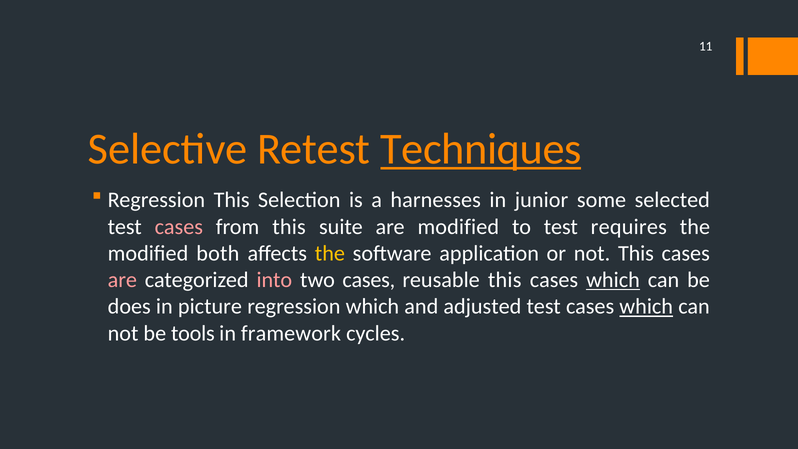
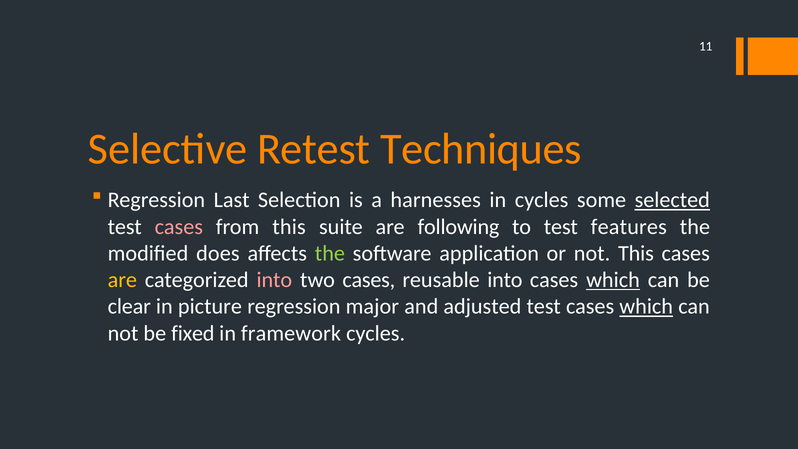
Techniques underline: present -> none (481, 149)
Regression This: This -> Last (232, 200)
in junior: junior -> cycles (542, 200)
selected underline: none -> present (672, 200)
are modified: modified -> following (458, 227)
requires: requires -> features (629, 227)
both: both -> does (218, 253)
the colour: yellow -> light green (330, 253)
are colour: pink -> yellow (122, 280)
reusable this: this -> into (505, 280)
does: does -> clear (129, 307)
regression which: which -> major (372, 307)
tools: tools -> fixed (193, 333)
